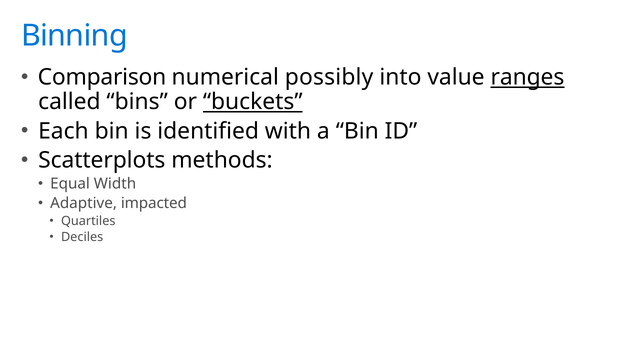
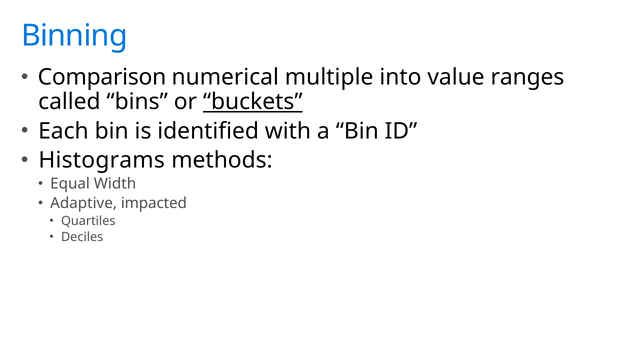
possibly: possibly -> multiple (329, 77)
ranges underline: present -> none (527, 77)
Scatterplots: Scatterplots -> Histograms (102, 160)
